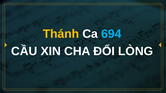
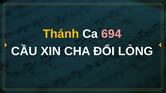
694 colour: light blue -> pink (111, 34)
